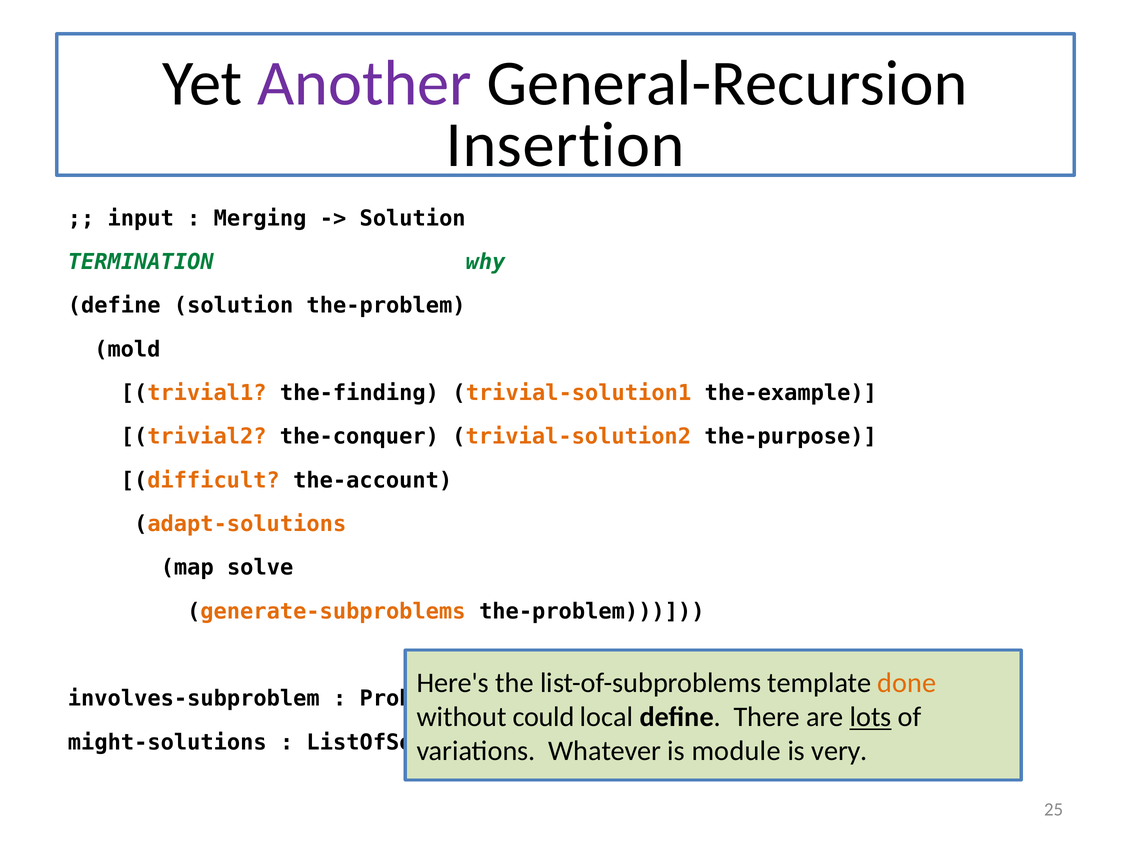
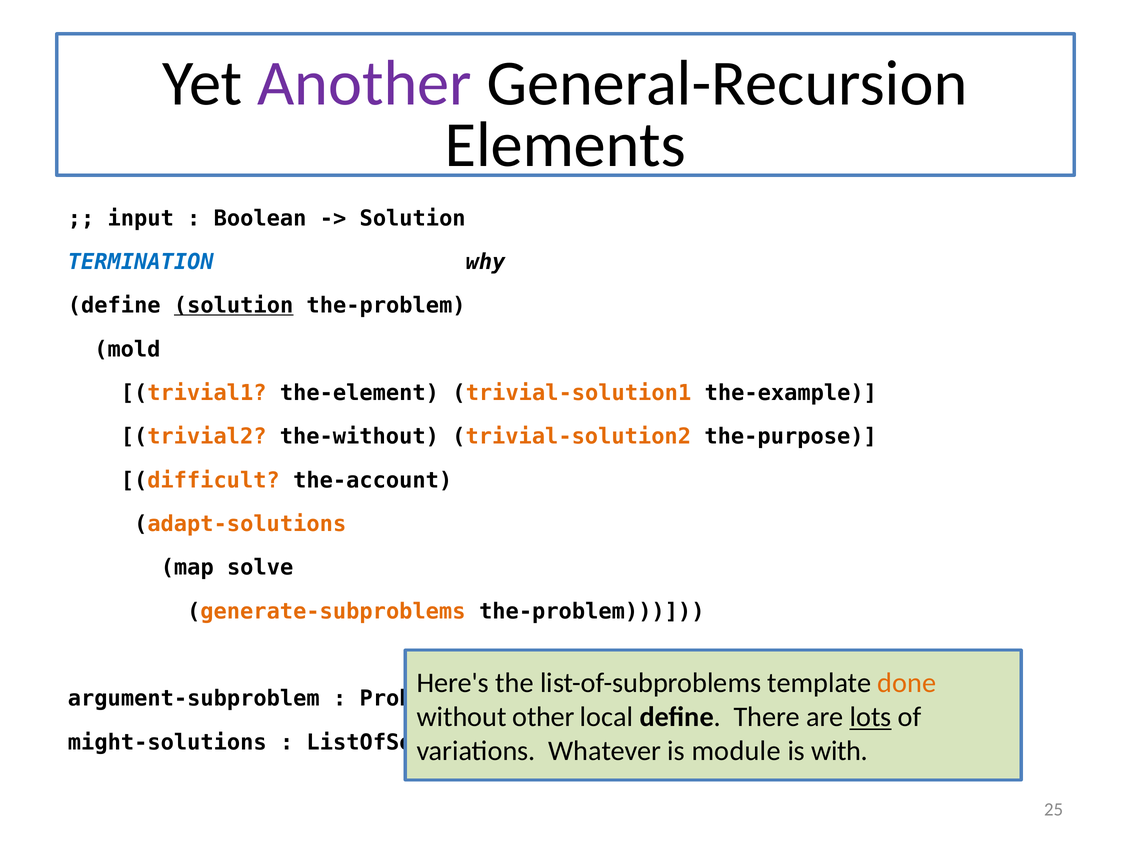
Insertion: Insertion -> Elements (565, 145)
Merging: Merging -> Boolean (260, 218)
TERMINATION colour: green -> blue (141, 262)
why colour: green -> black (486, 262)
solution underline: none -> present (234, 306)
the-finding: the-finding -> the-element (359, 393)
the-conquer: the-conquer -> the-without (359, 437)
involves-subproblem: involves-subproblem -> argument-subproblem (194, 699)
could: could -> other (543, 717)
very: very -> with (840, 751)
